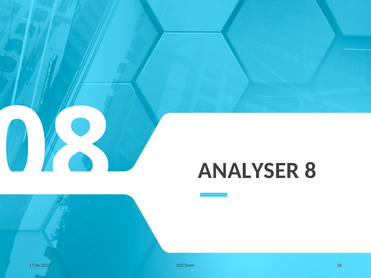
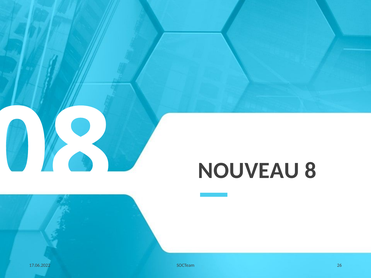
ANALYSER: ANALYSER -> NOUVEAU (249, 171)
